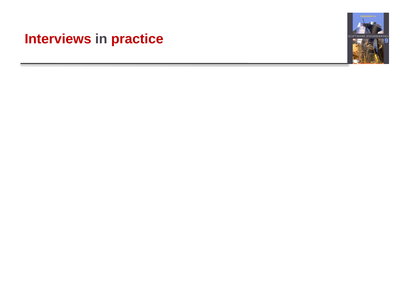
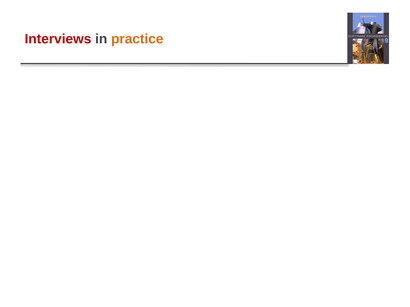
practice colour: red -> orange (137, 39)
